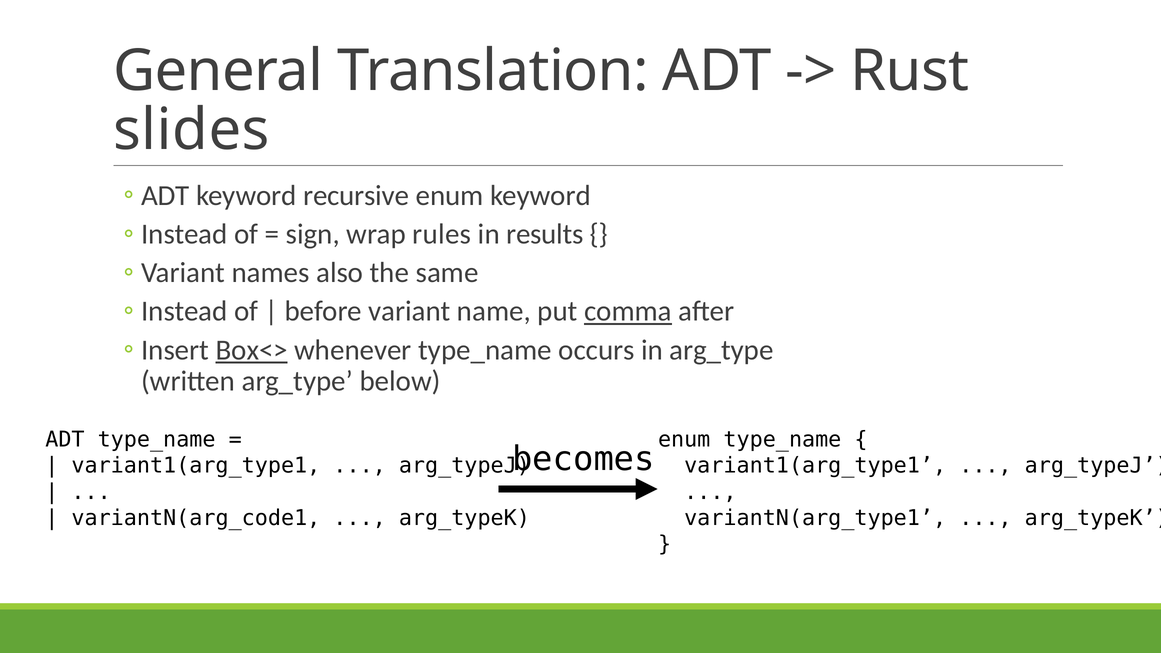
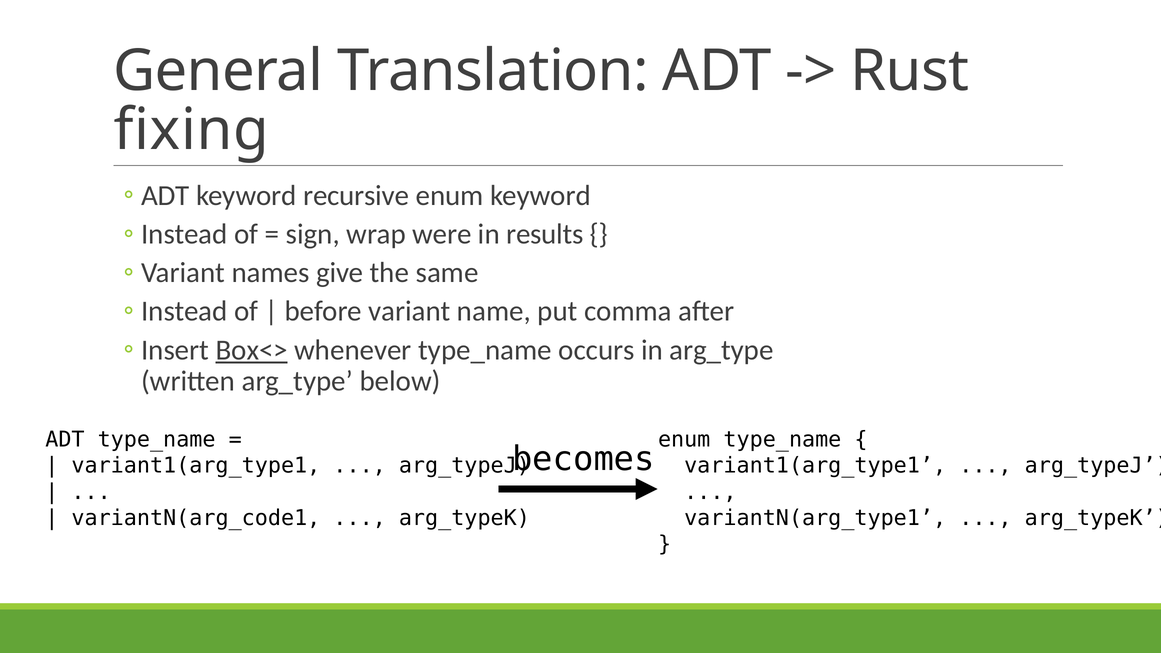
slides: slides -> fixing (191, 130)
rules: rules -> were (442, 234)
also: also -> give (340, 273)
comma underline: present -> none (628, 311)
